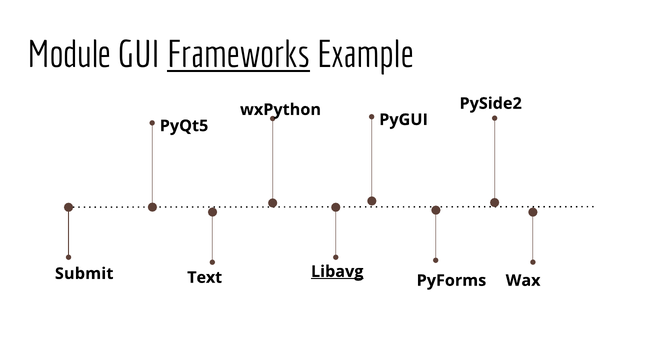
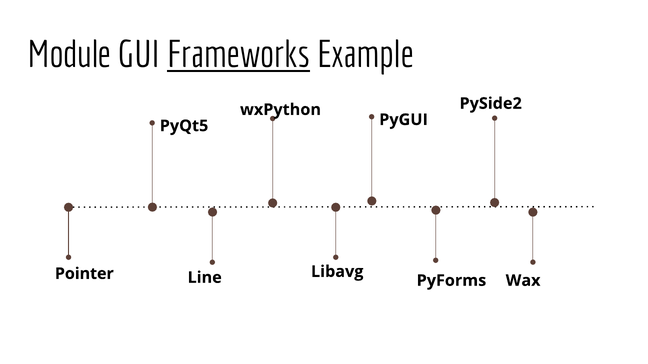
Libavg underline: present -> none (337, 272)
Submit: Submit -> Pointer (84, 274)
Text: Text -> Line (205, 278)
